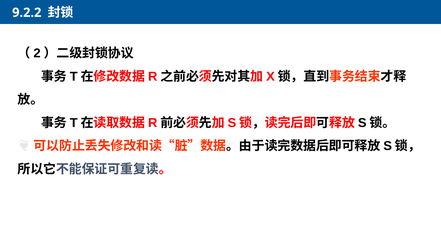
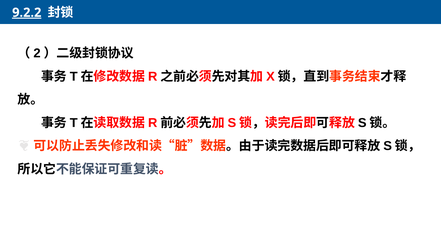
9.2.2 underline: none -> present (27, 13)
